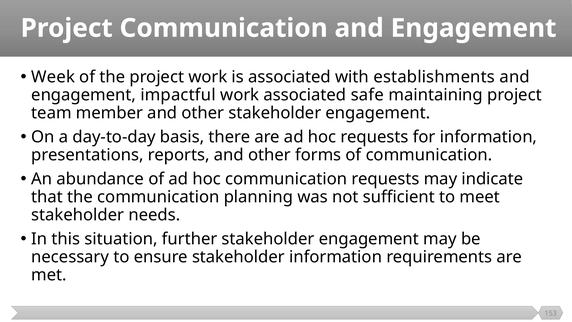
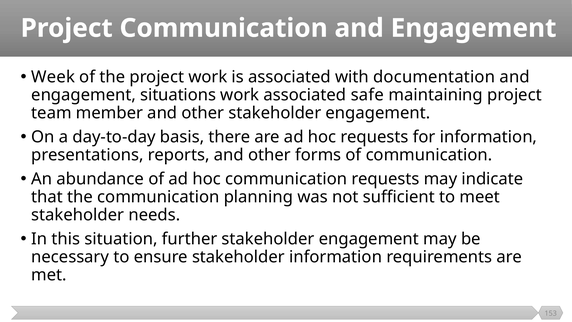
establishments: establishments -> documentation (434, 77)
impactful: impactful -> situations (178, 95)
